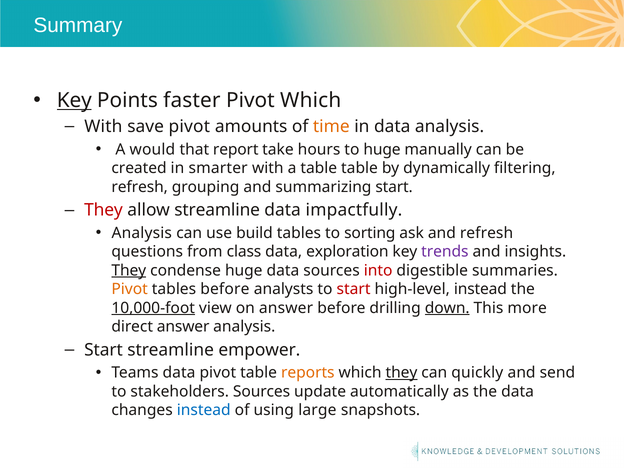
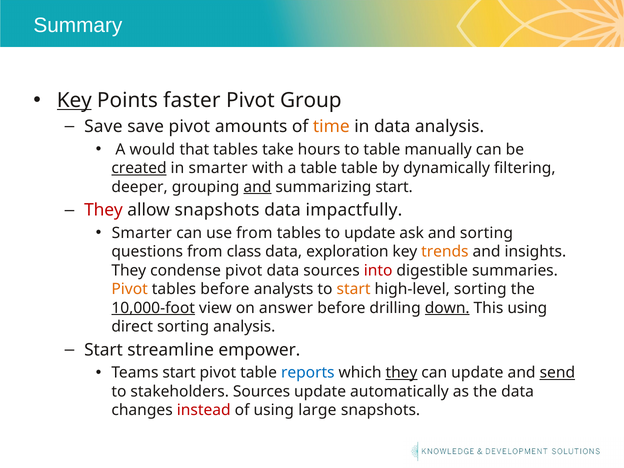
Pivot Which: Which -> Group (311, 101)
With: With -> Save (103, 127)
that report: report -> tables (236, 149)
to huge: huge -> table (382, 149)
created underline: none -> present (139, 168)
refresh: refresh -> deeper (140, 187)
and underline: none -> present (257, 187)
allow streamline: streamline -> snapshots (217, 210)
Analysis: Analysis -> Smarter (142, 233)
use build: build -> from (254, 233)
to sorting: sorting -> update (370, 233)
and refresh: refresh -> sorting (486, 233)
trends colour: purple -> orange (445, 252)
They underline: present -> none (129, 270)
condense huge: huge -> pivot (244, 270)
start colour: red -> orange (354, 289)
high-level instead: instead -> sorting (480, 289)
This more: more -> using (527, 308)
direct answer: answer -> sorting (183, 327)
Teams data: data -> start (179, 373)
reports colour: orange -> blue (308, 373)
can quickly: quickly -> update (477, 373)
send underline: none -> present (557, 373)
instead colour: blue -> red (204, 410)
